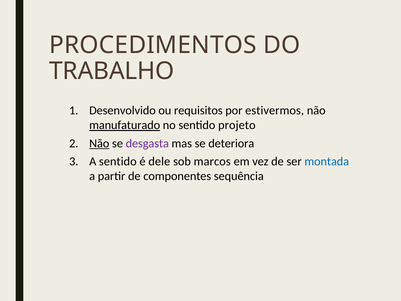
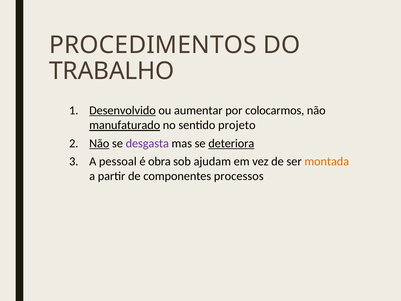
Desenvolvido underline: none -> present (122, 110)
requisitos: requisitos -> aumentar (198, 110)
estivermos: estivermos -> colocarmos (275, 110)
deteriora underline: none -> present (231, 143)
A sentido: sentido -> pessoal (118, 161)
dele: dele -> obra (159, 161)
marcos: marcos -> ajudam (212, 161)
montada colour: blue -> orange (327, 161)
sequência: sequência -> processos (239, 176)
